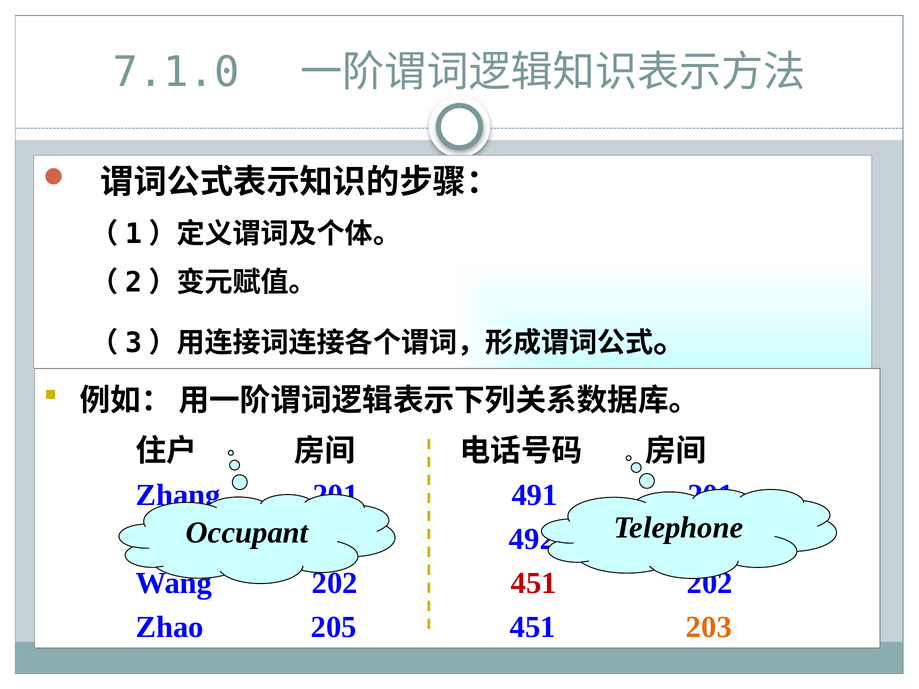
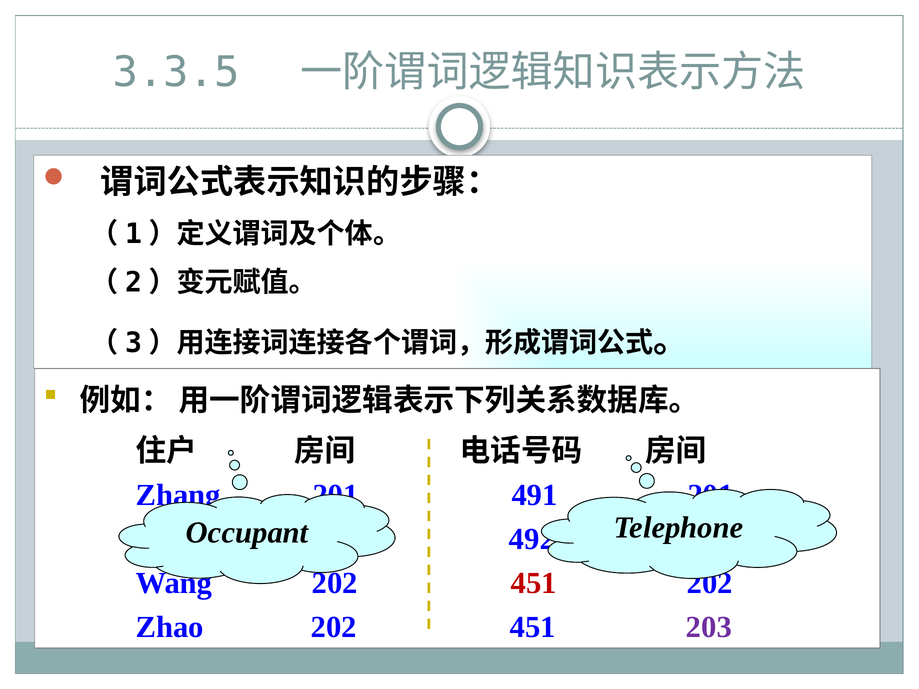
7.1.0: 7.1.0 -> 3.3.5 (176, 72)
Zhao 205: 205 -> 202 (334, 628)
203 colour: orange -> purple (709, 628)
